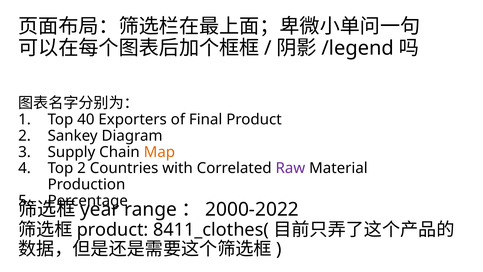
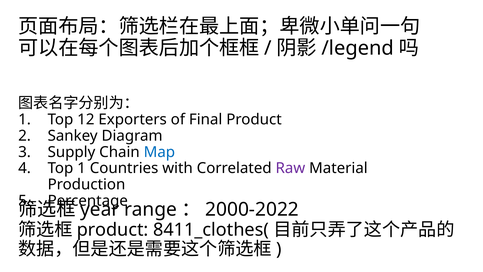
40: 40 -> 12 (86, 119)
Map colour: orange -> blue (159, 152)
Top 2: 2 -> 1 (82, 168)
